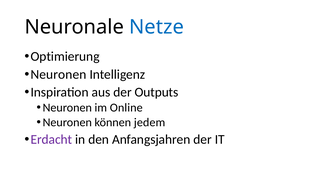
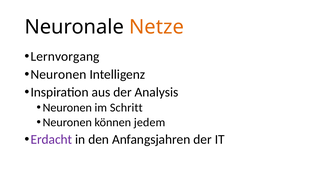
Netze colour: blue -> orange (157, 27)
Optimierung: Optimierung -> Lernvorgang (65, 57)
Outputs: Outputs -> Analysis (157, 92)
Online: Online -> Schritt (126, 108)
